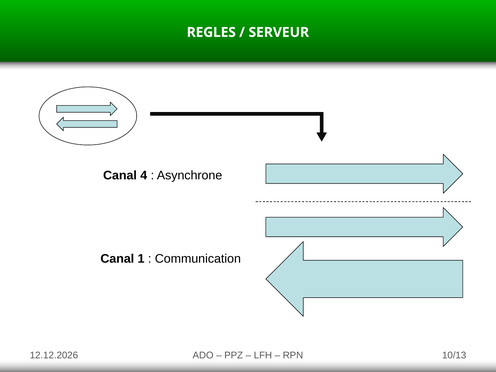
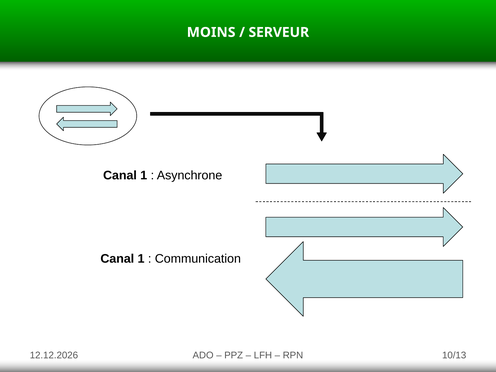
REGLES: REGLES -> MOINS (211, 32)
4: 4 -> 1 (144, 175)
